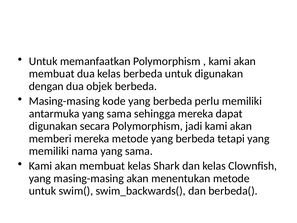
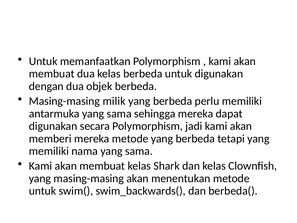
kode: kode -> milik (114, 101)
